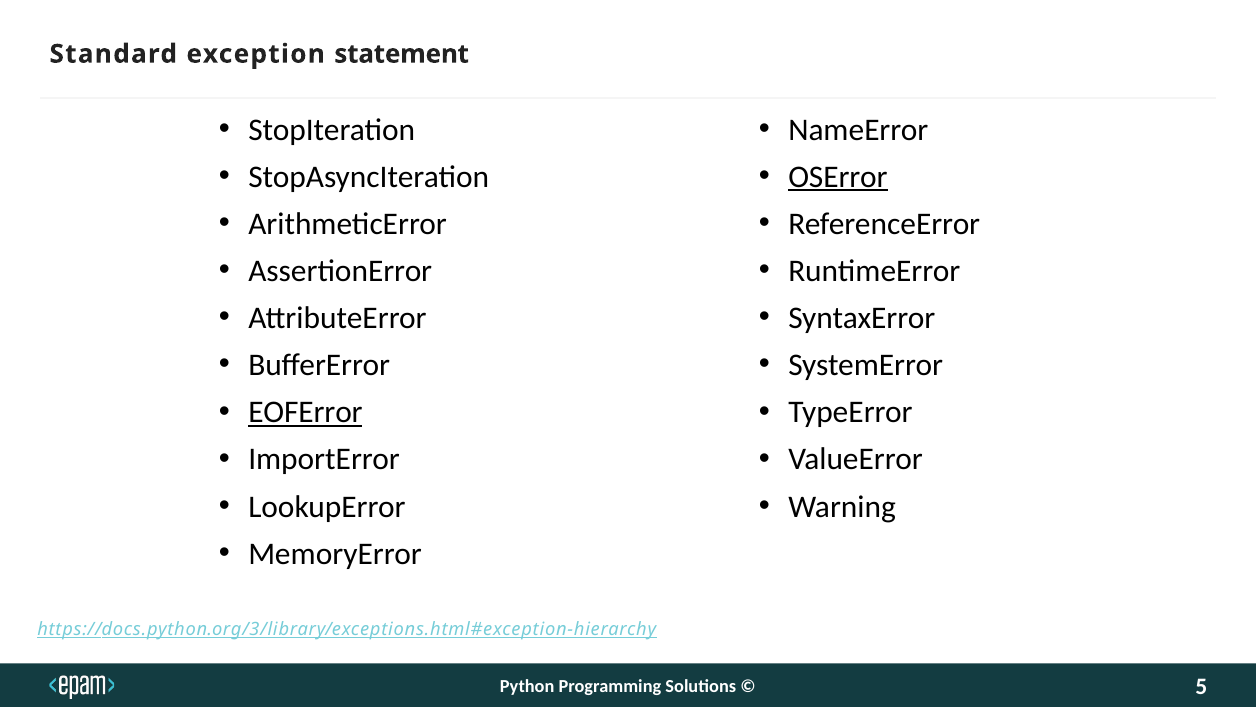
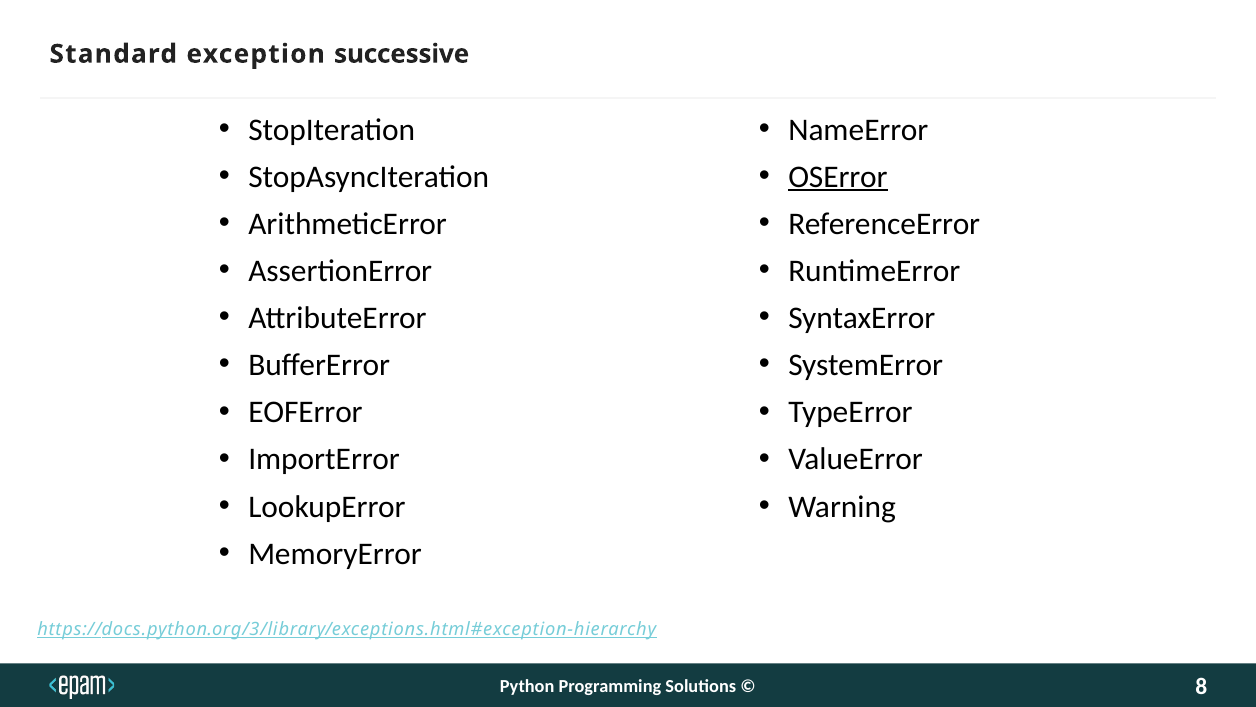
statement: statement -> successive (402, 54)
EOFError underline: present -> none (305, 412)
5: 5 -> 8 (1201, 687)
